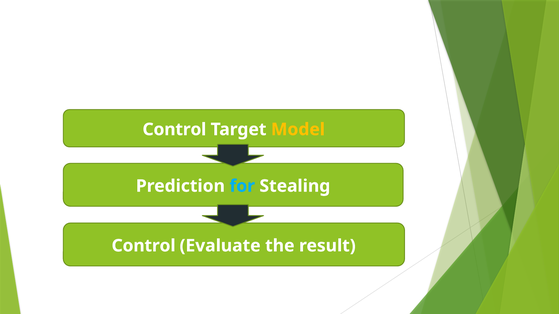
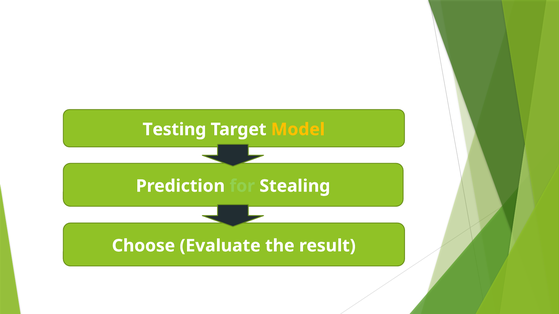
Control: Control -> Testing (174, 130)
for colour: light blue -> light green (242, 186)
Control: Control -> Choose (143, 246)
